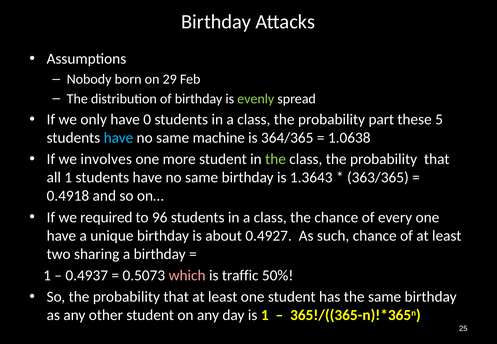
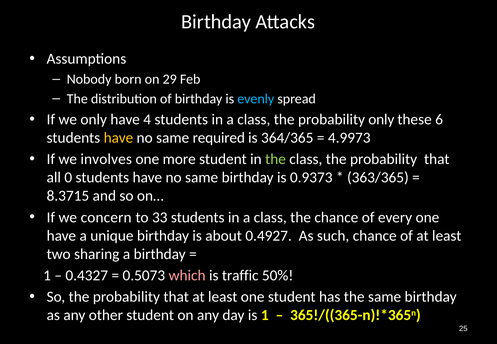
evenly colour: light green -> light blue (256, 99)
0: 0 -> 4 (147, 120)
probability part: part -> only (381, 120)
5: 5 -> 6 (439, 120)
have colour: light blue -> yellow (118, 138)
machine: machine -> required (219, 138)
1.0638: 1.0638 -> 4.9973 (349, 138)
all 1: 1 -> 0 (68, 178)
1.3643: 1.3643 -> 0.9373 (311, 178)
0.4918: 0.4918 -> 8.3715 (68, 196)
required: required -> concern (106, 217)
96: 96 -> 33 (160, 217)
0.4937: 0.4937 -> 0.4327 (87, 275)
